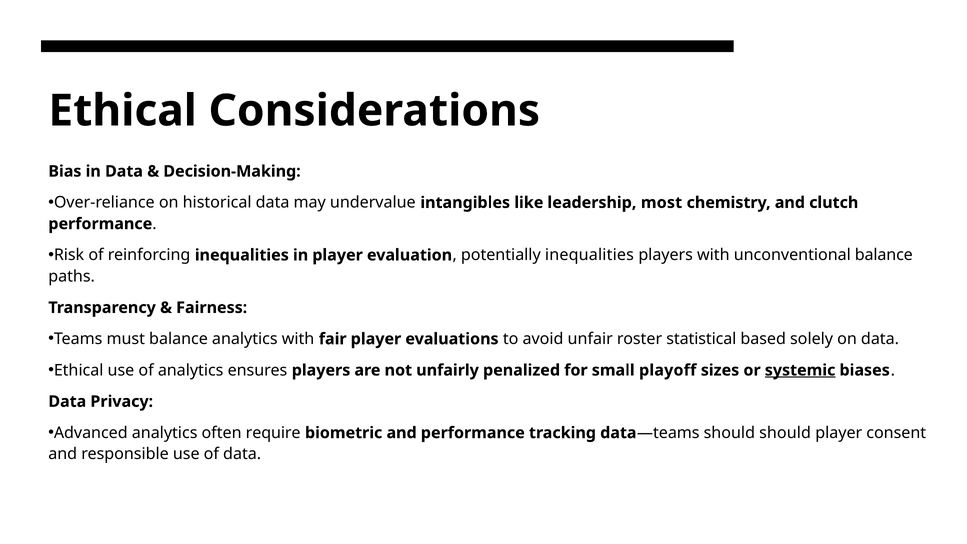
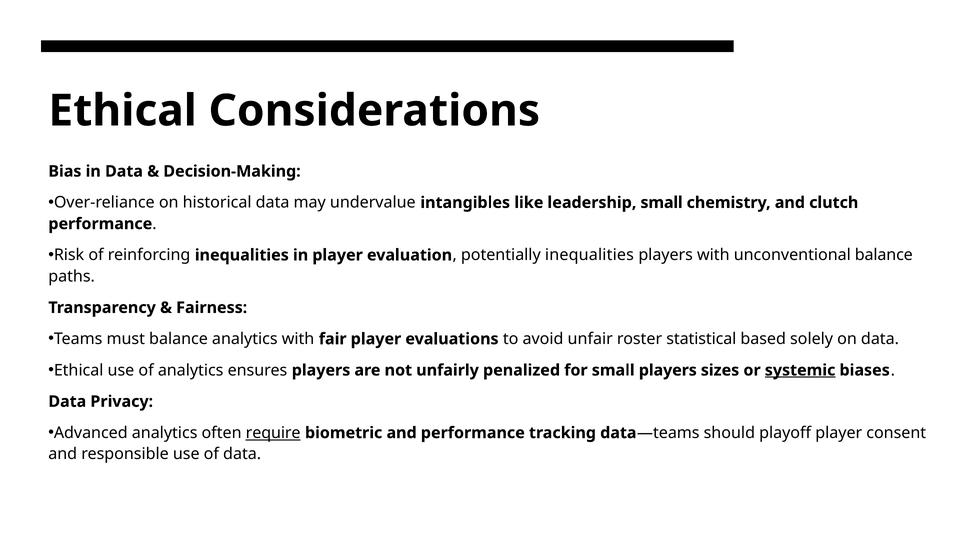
leadership most: most -> small (662, 203)
small playoff: playoff -> players (668, 370)
require underline: none -> present (273, 433)
should should: should -> playoff (785, 433)
